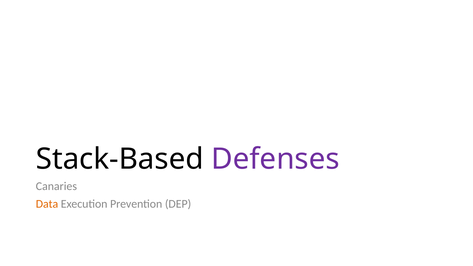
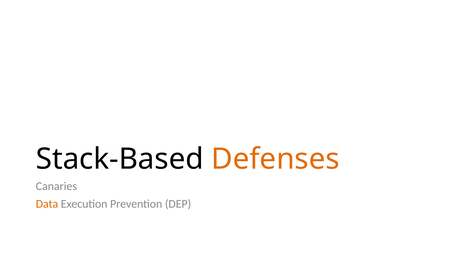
Defenses colour: purple -> orange (275, 159)
